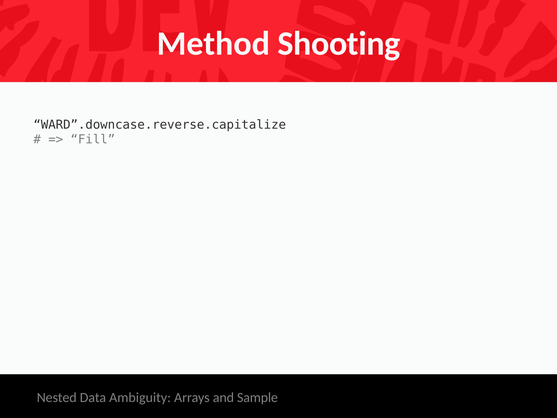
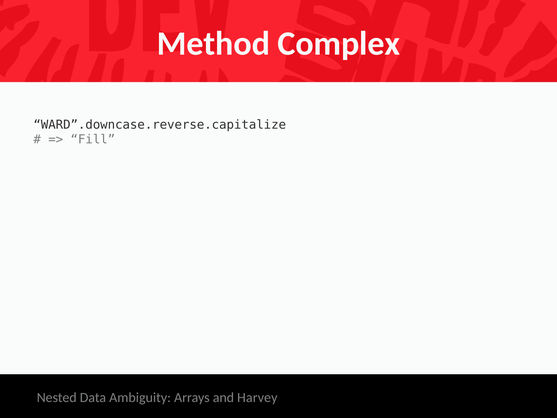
Shooting: Shooting -> Complex (339, 44)
Sample: Sample -> Harvey (257, 397)
